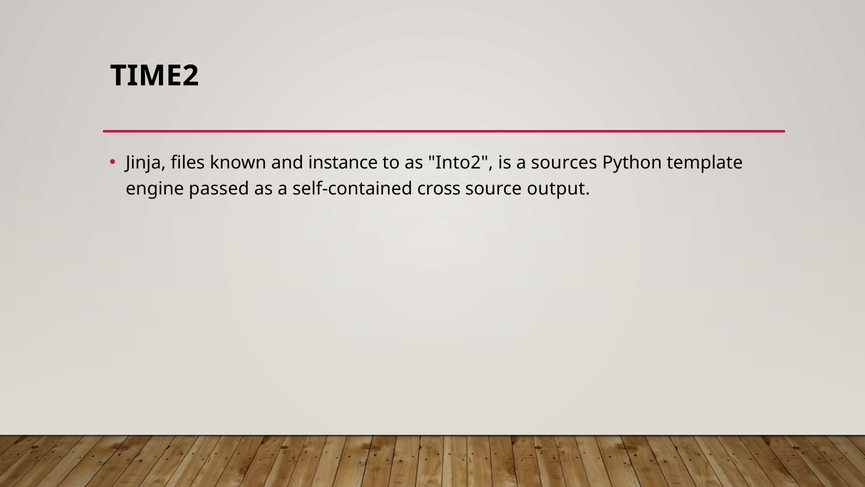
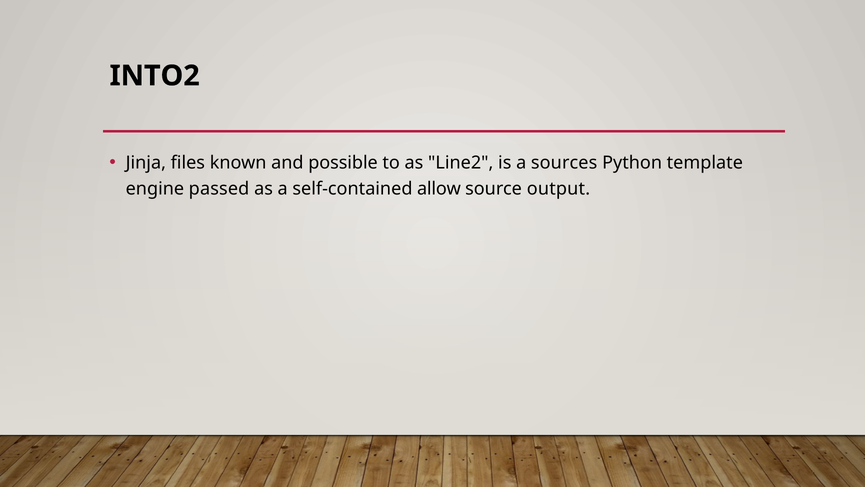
TIME2: TIME2 -> INTO2 (155, 76)
instance: instance -> possible (343, 163)
Into2: Into2 -> Line2 (461, 163)
cross: cross -> allow (439, 189)
